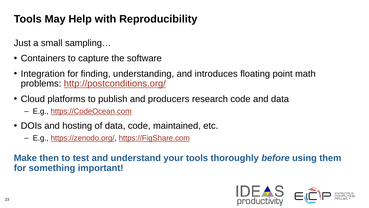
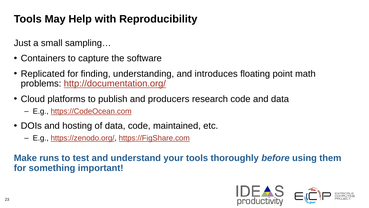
Integration: Integration -> Replicated (43, 74)
http://postconditions.org/: http://postconditions.org/ -> http://documentation.org/ (115, 84)
then: then -> runs (49, 158)
